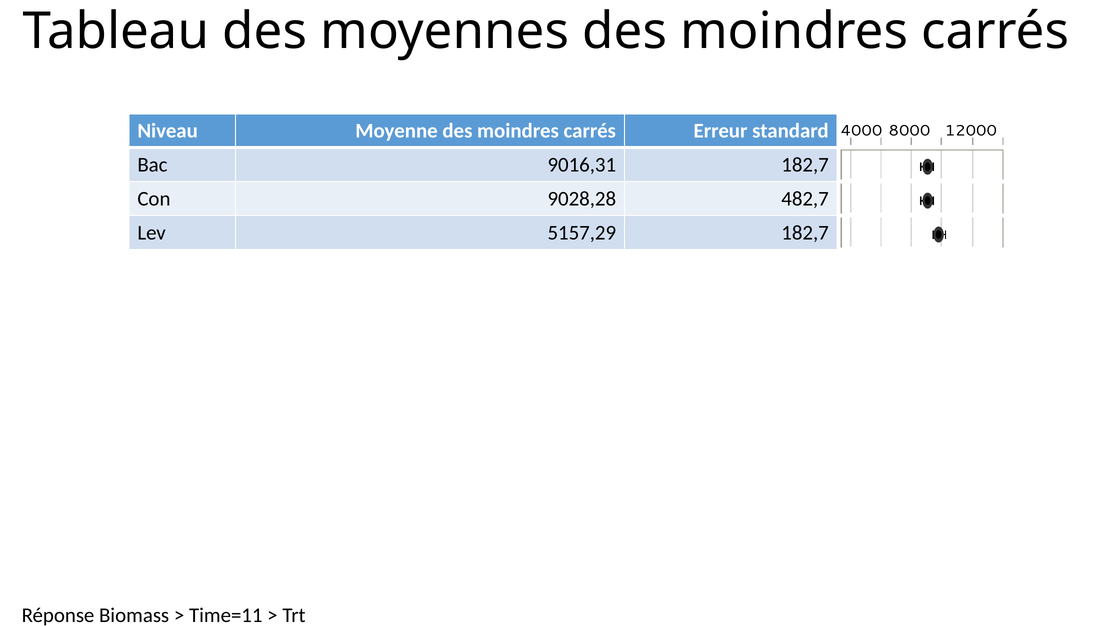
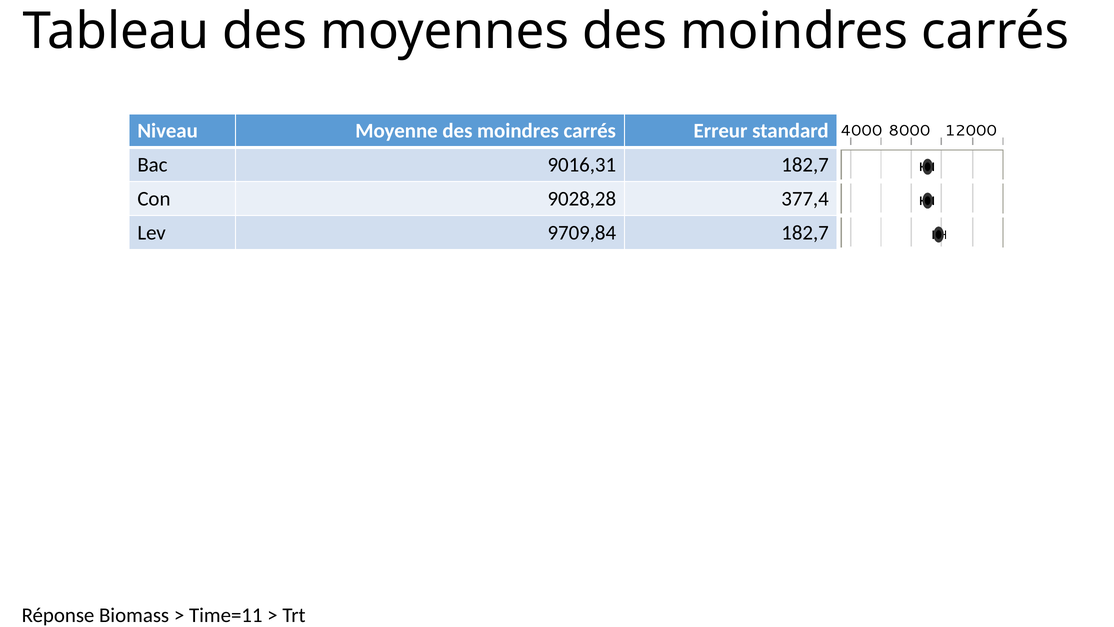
482,7: 482,7 -> 377,4 (805, 199)
5157,29: 5157,29 -> 9709,84 (582, 233)
